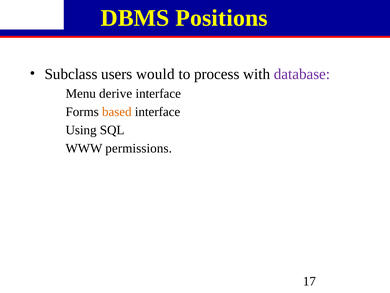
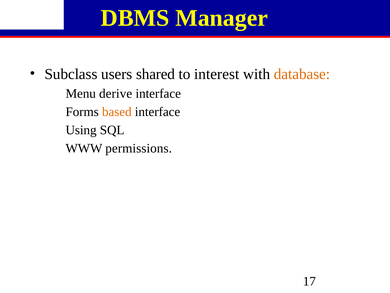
Positions: Positions -> Manager (222, 18)
would: would -> shared (155, 74)
process: process -> interest (217, 74)
database colour: purple -> orange (302, 74)
